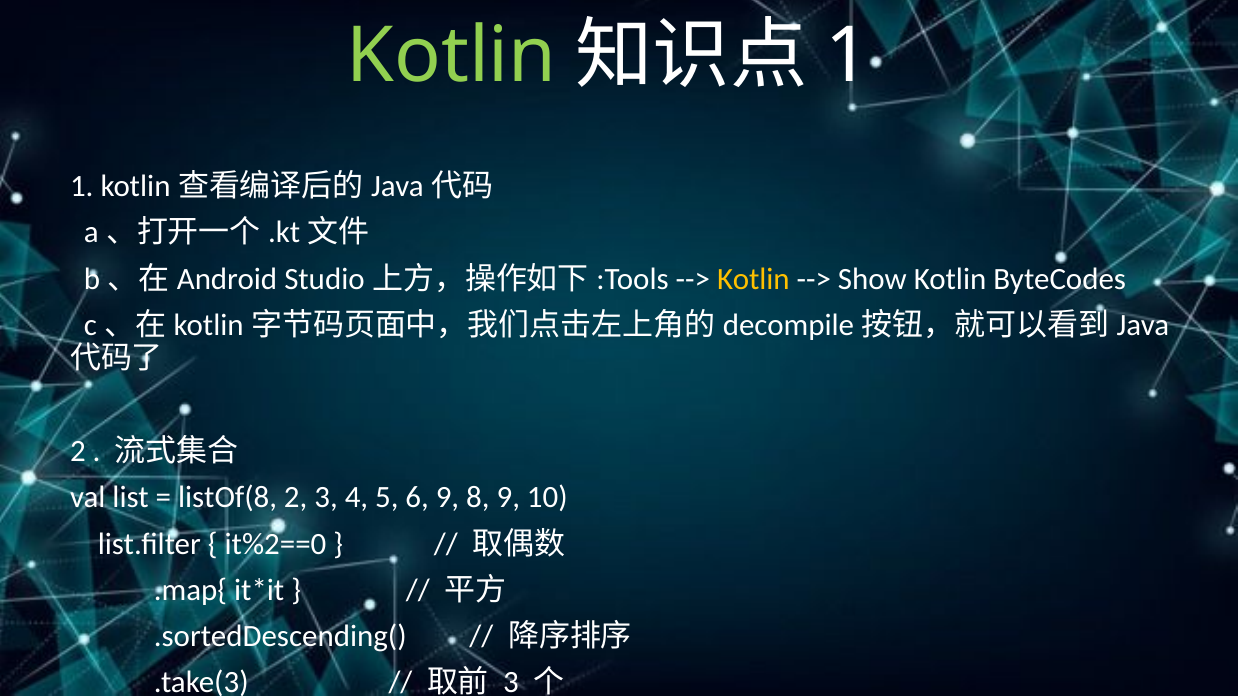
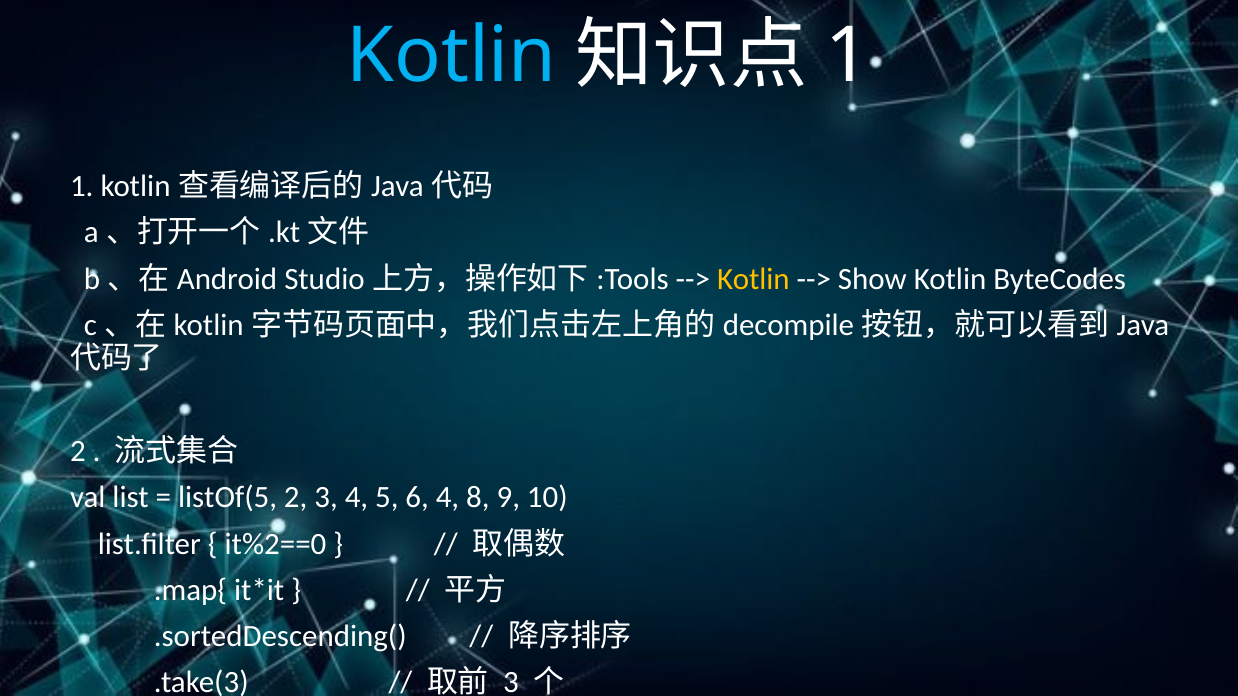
Kotlin colour: light green -> light blue (452, 56)
listOf(8: listOf(8 -> listOf(5 (228, 498)
6 9: 9 -> 4 (447, 498)
